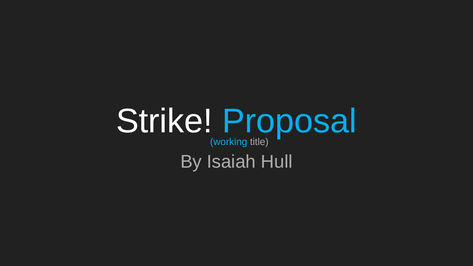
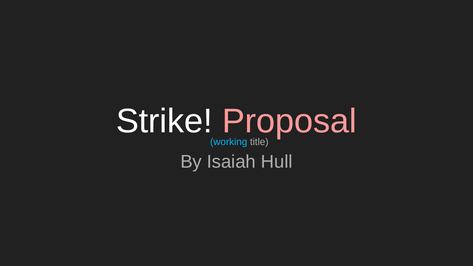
Proposal colour: light blue -> pink (289, 121)
